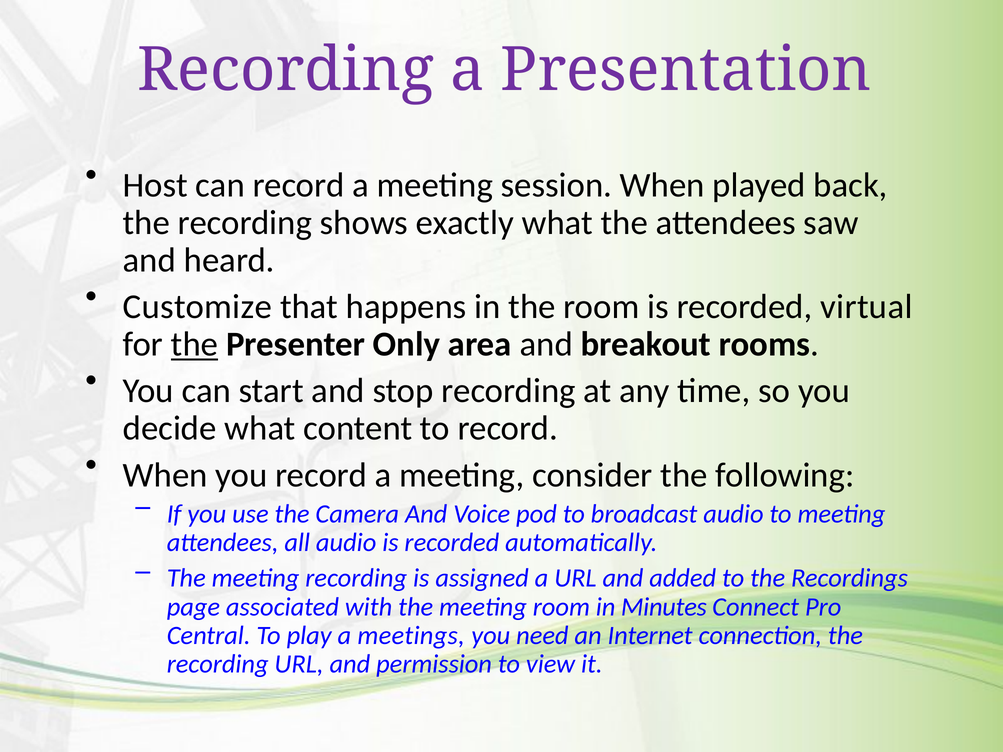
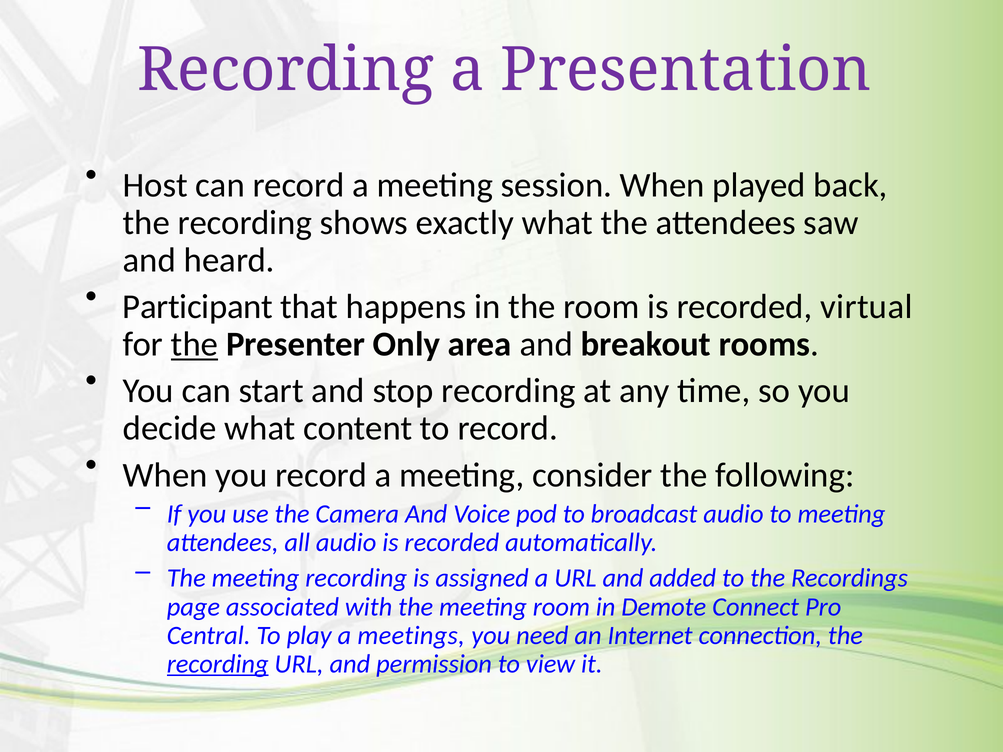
Customize: Customize -> Participant (198, 307)
Minutes: Minutes -> Demote (664, 607)
recording underline: none -> present (218, 664)
